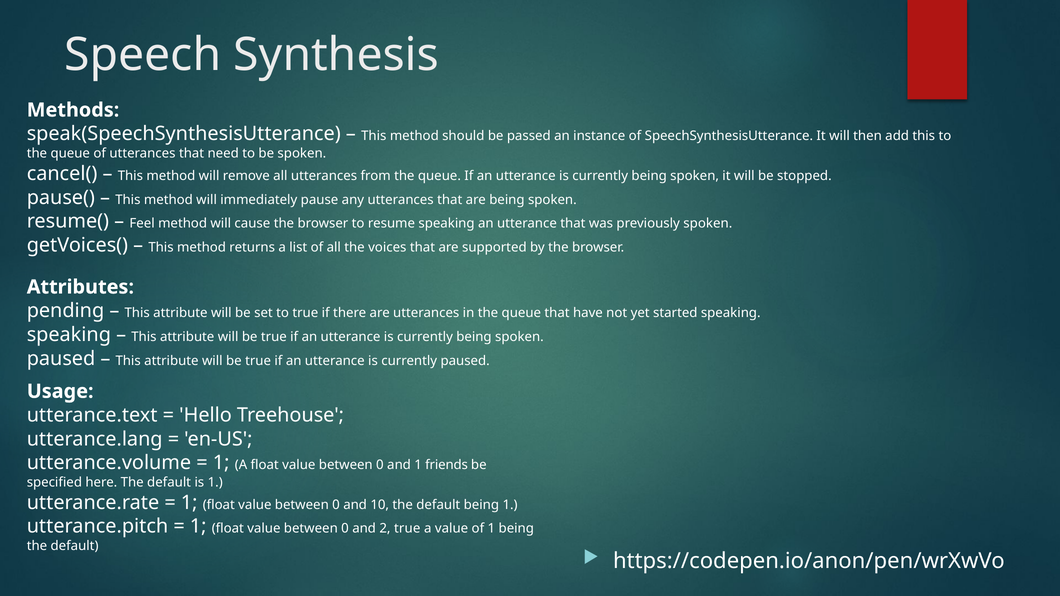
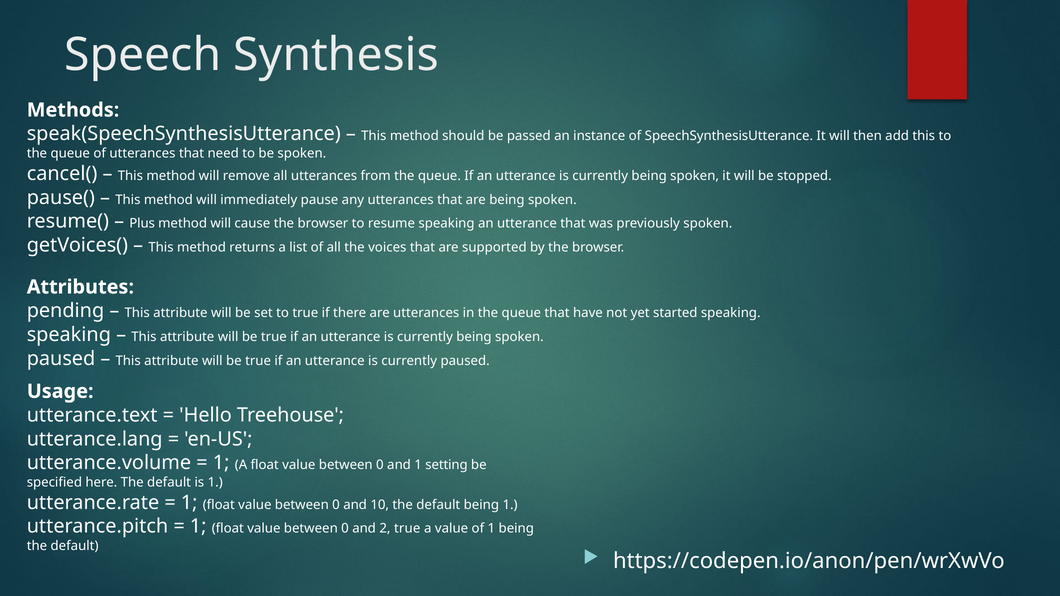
Feel: Feel -> Plus (142, 224)
friends: friends -> setting (447, 465)
